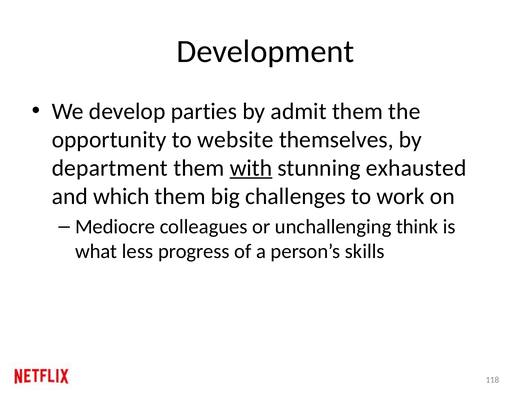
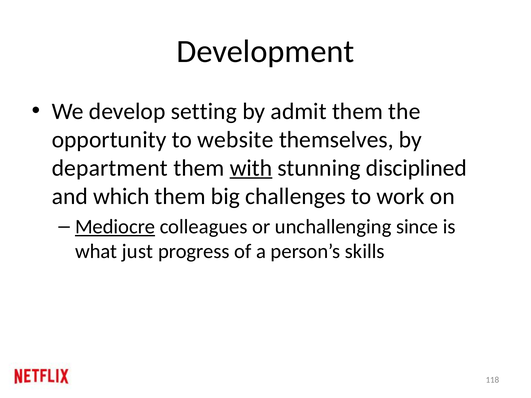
parties: parties -> setting (204, 111)
exhausted: exhausted -> disciplined (416, 168)
Mediocre underline: none -> present (115, 227)
think: think -> since (417, 227)
less: less -> just (138, 252)
